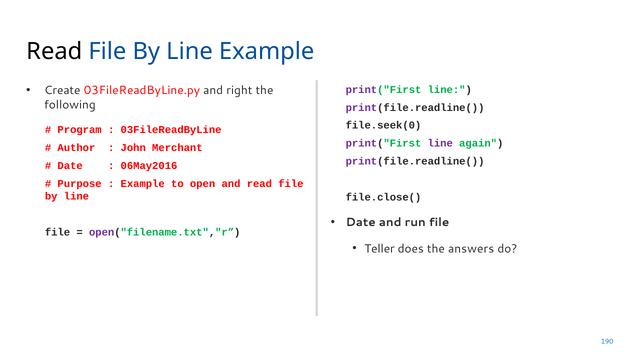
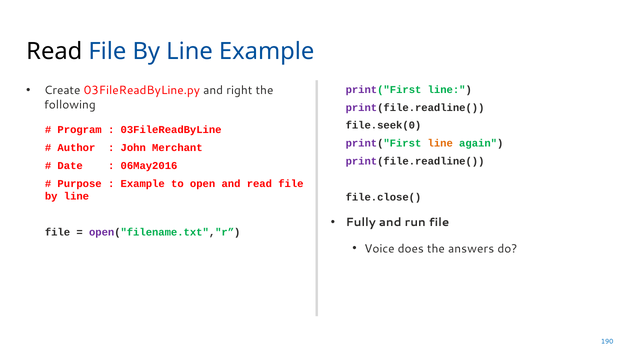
line colour: purple -> orange (440, 143)
Date: Date -> Fully (361, 223)
Teller: Teller -> Voice (379, 249)
